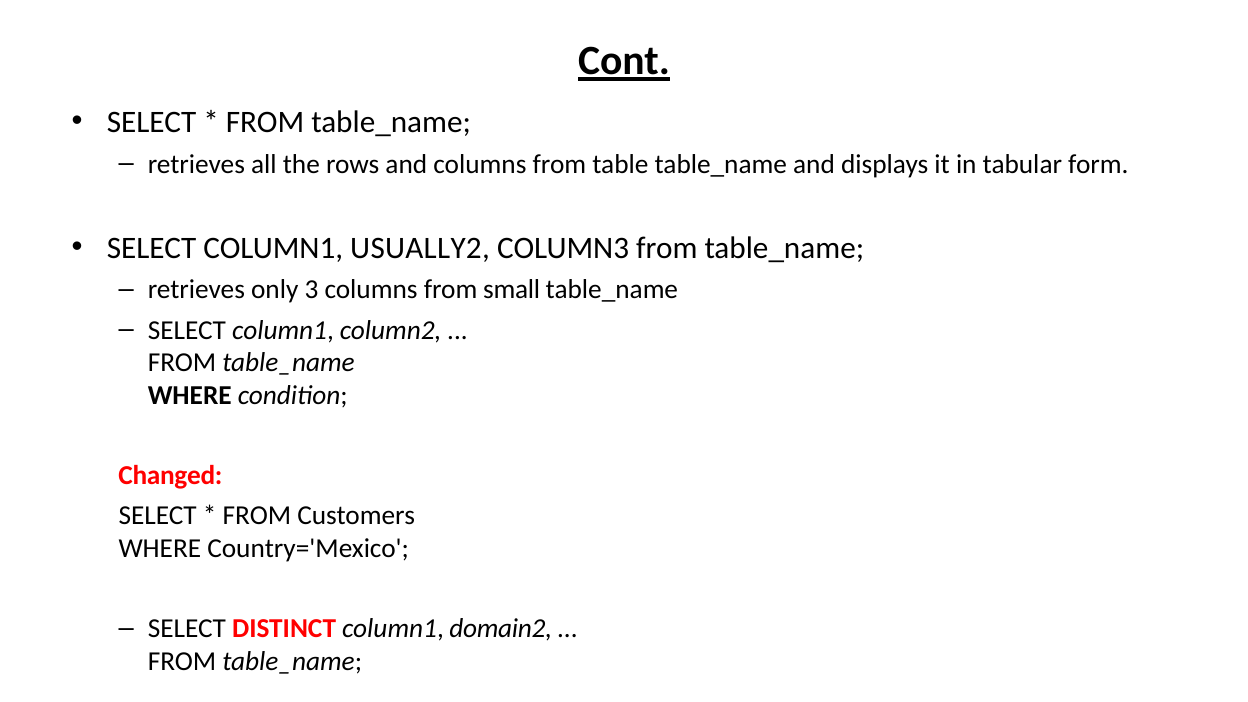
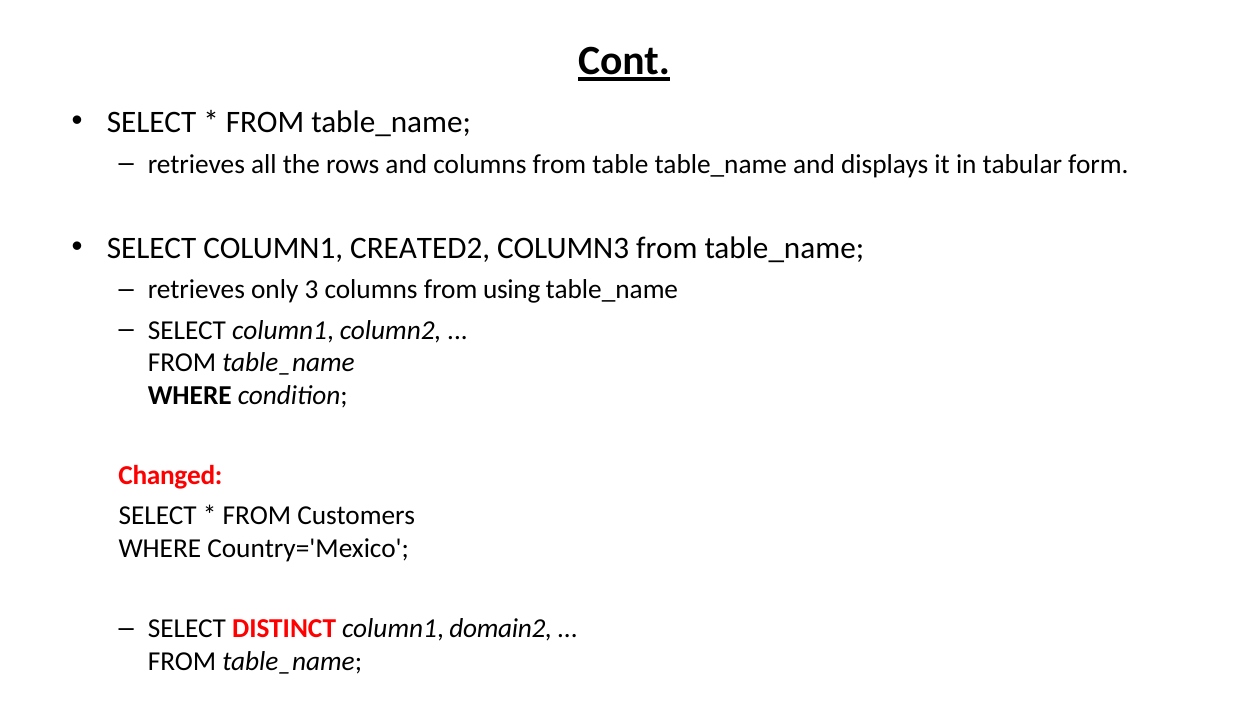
USUALLY2: USUALLY2 -> CREATED2 (420, 248)
small: small -> using (512, 290)
